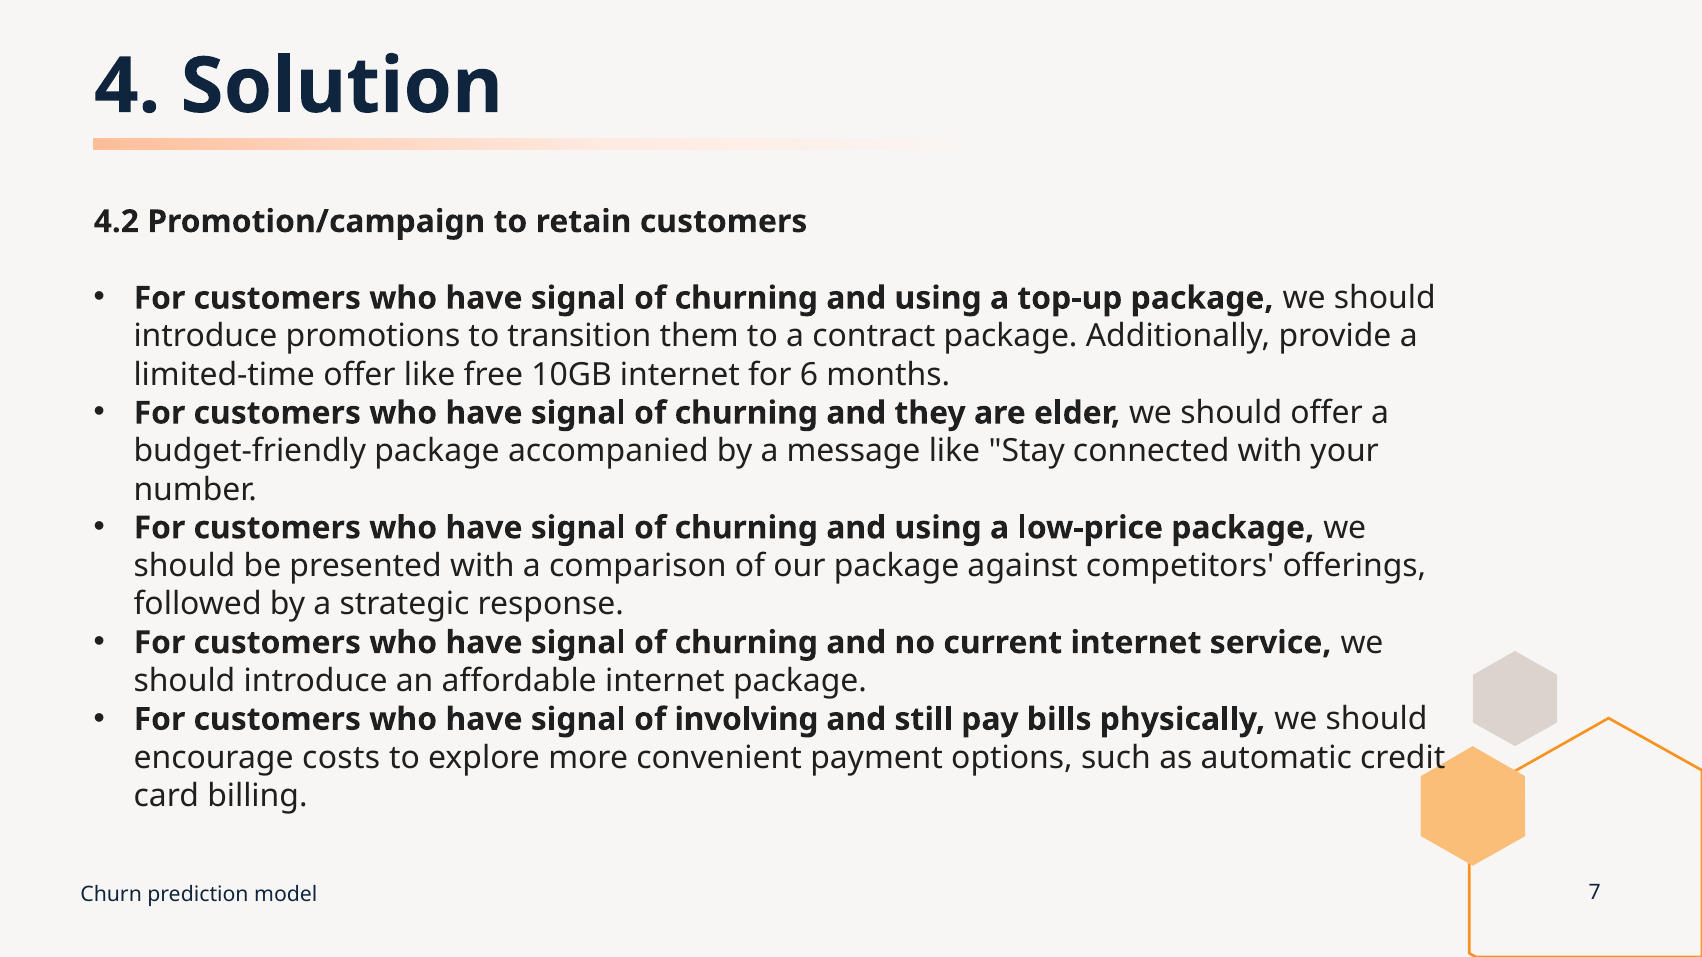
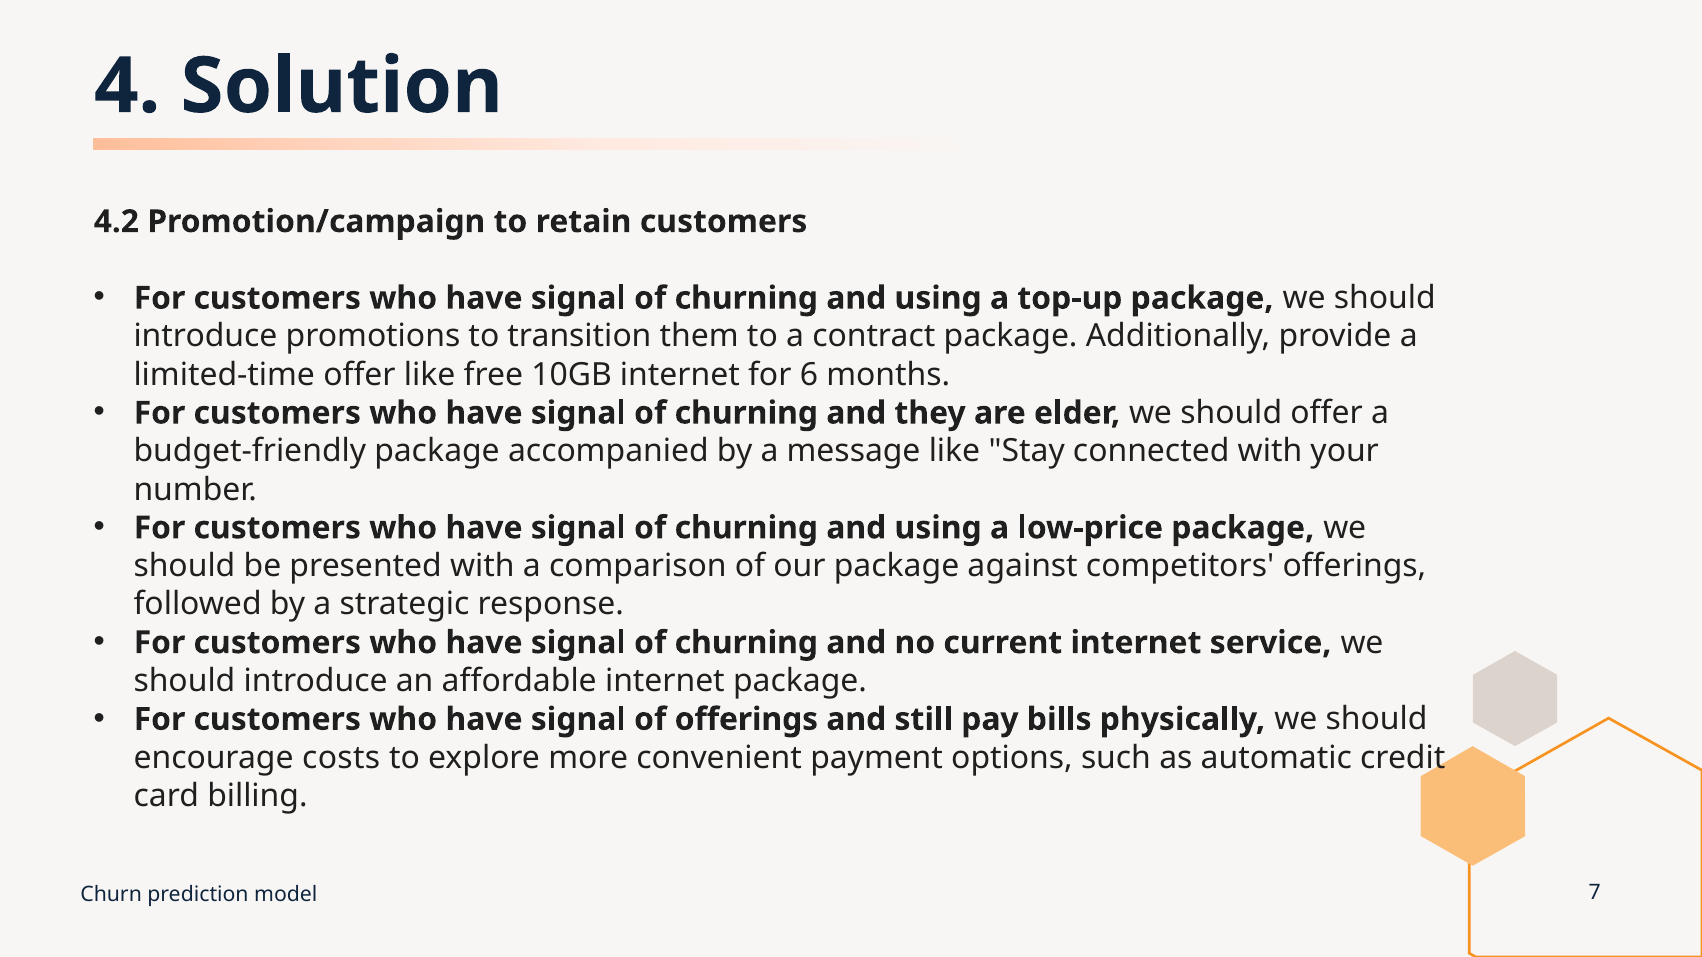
of involving: involving -> offerings (746, 720)
